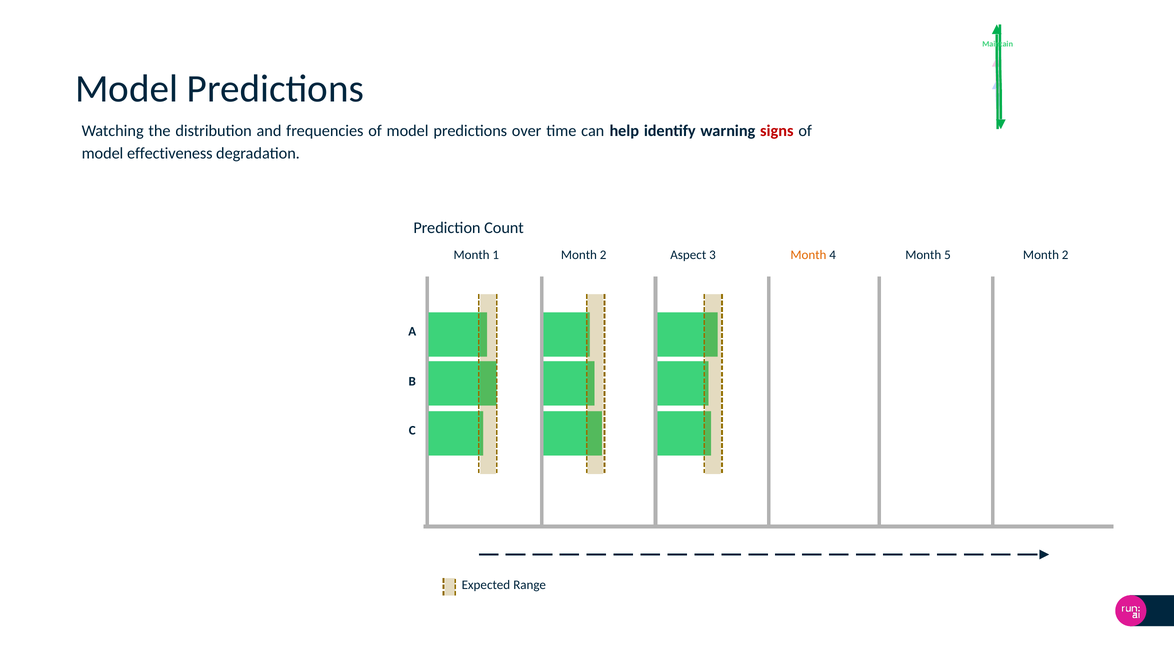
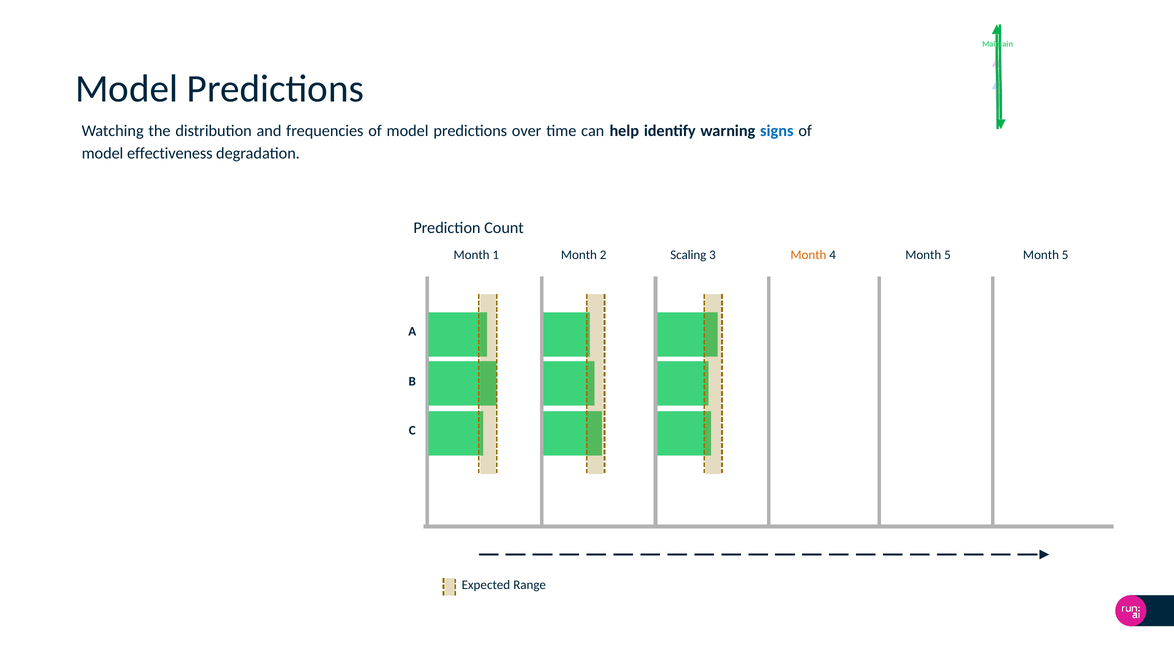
signs colour: red -> blue (777, 131)
Aspect: Aspect -> Scaling (688, 255)
2: 2 -> 5 (1065, 255)
